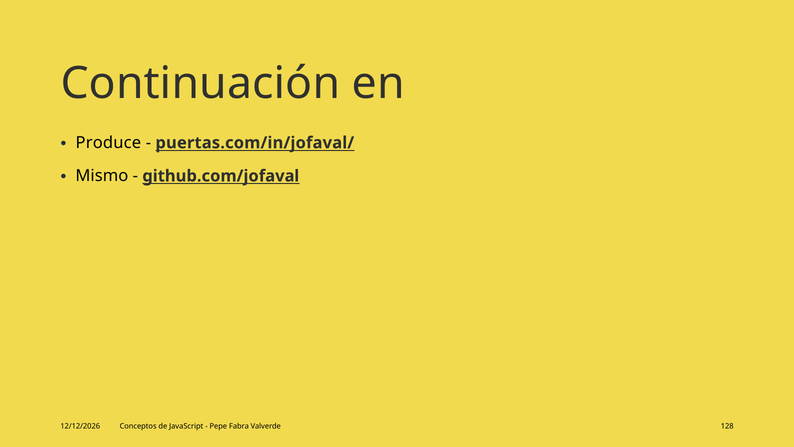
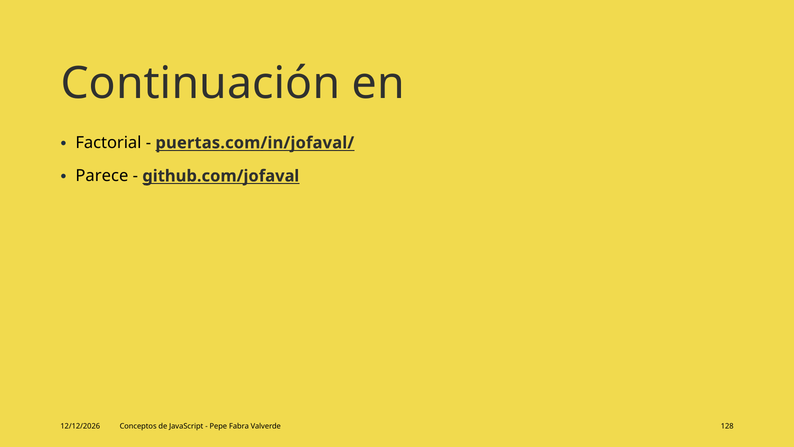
Produce: Produce -> Factorial (108, 143)
Mismo: Mismo -> Parece (102, 176)
